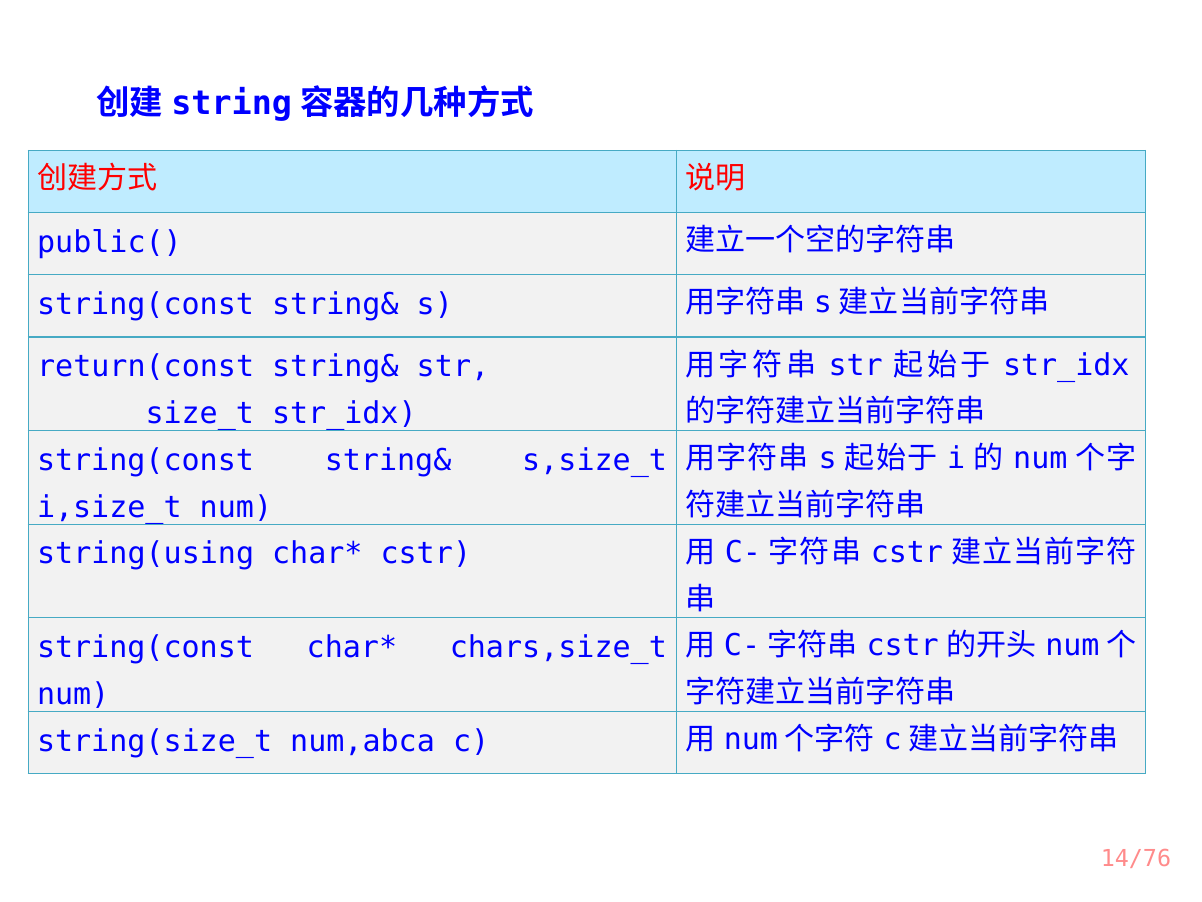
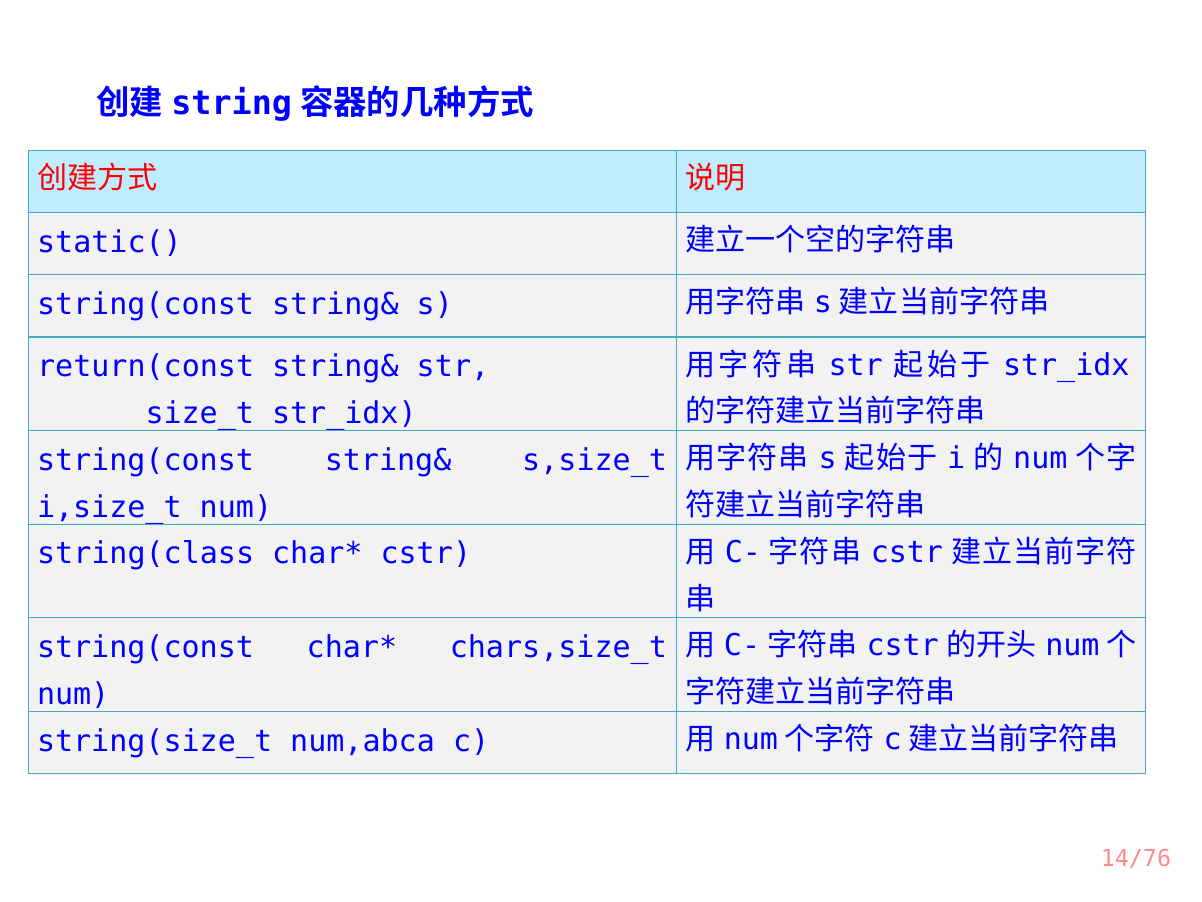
public(: public( -> static( (109, 242)
string(using: string(using -> string(class (146, 554)
